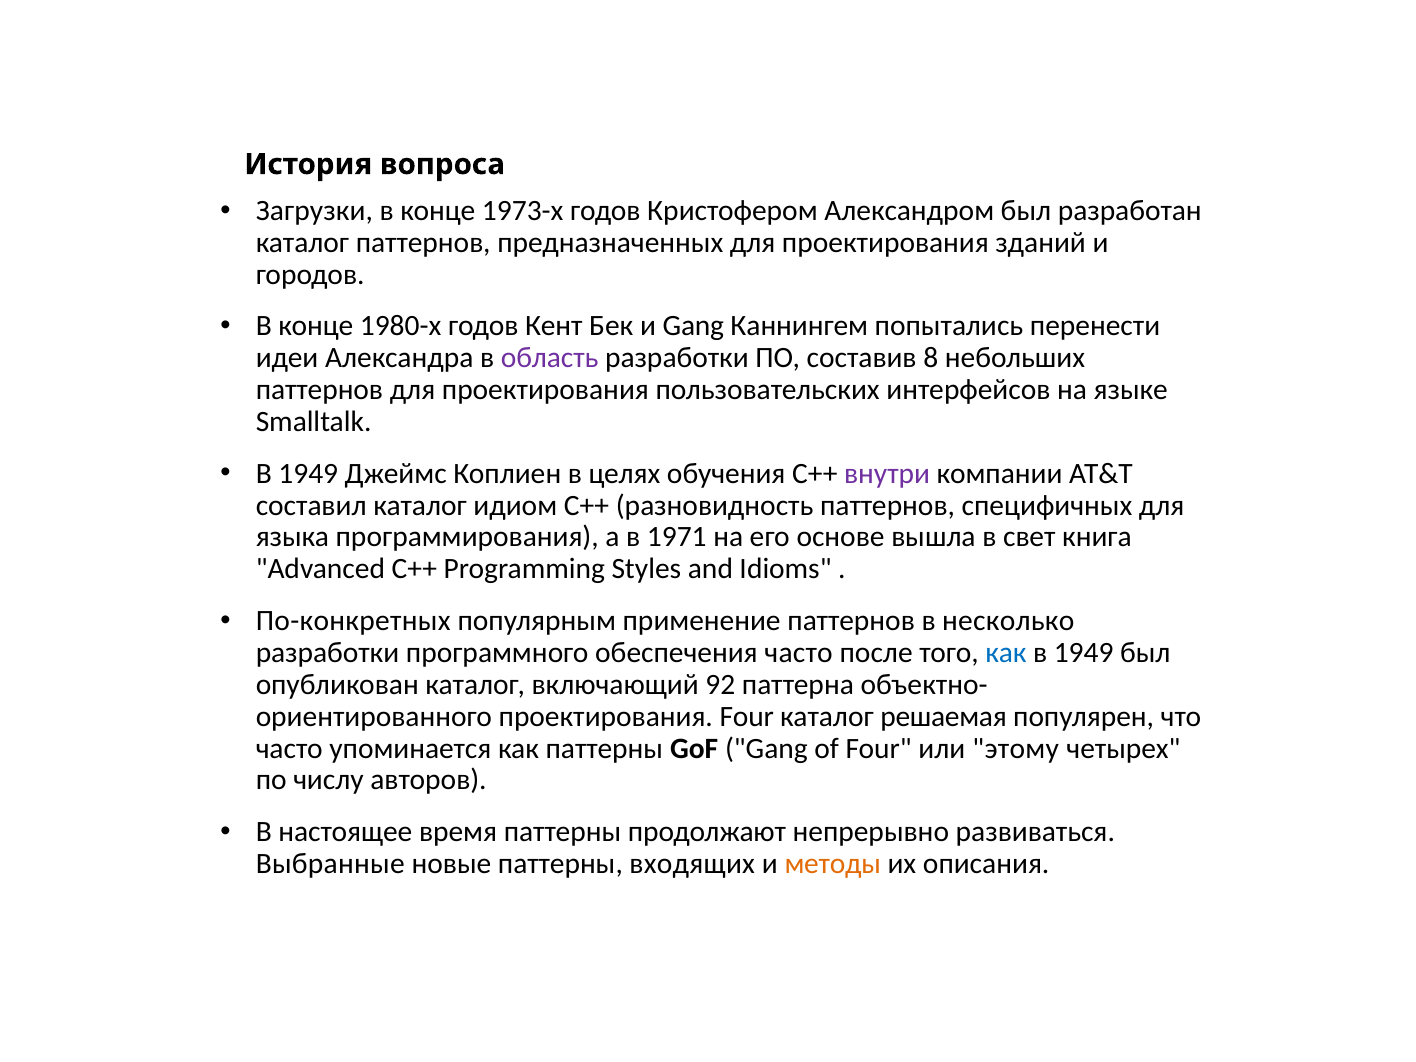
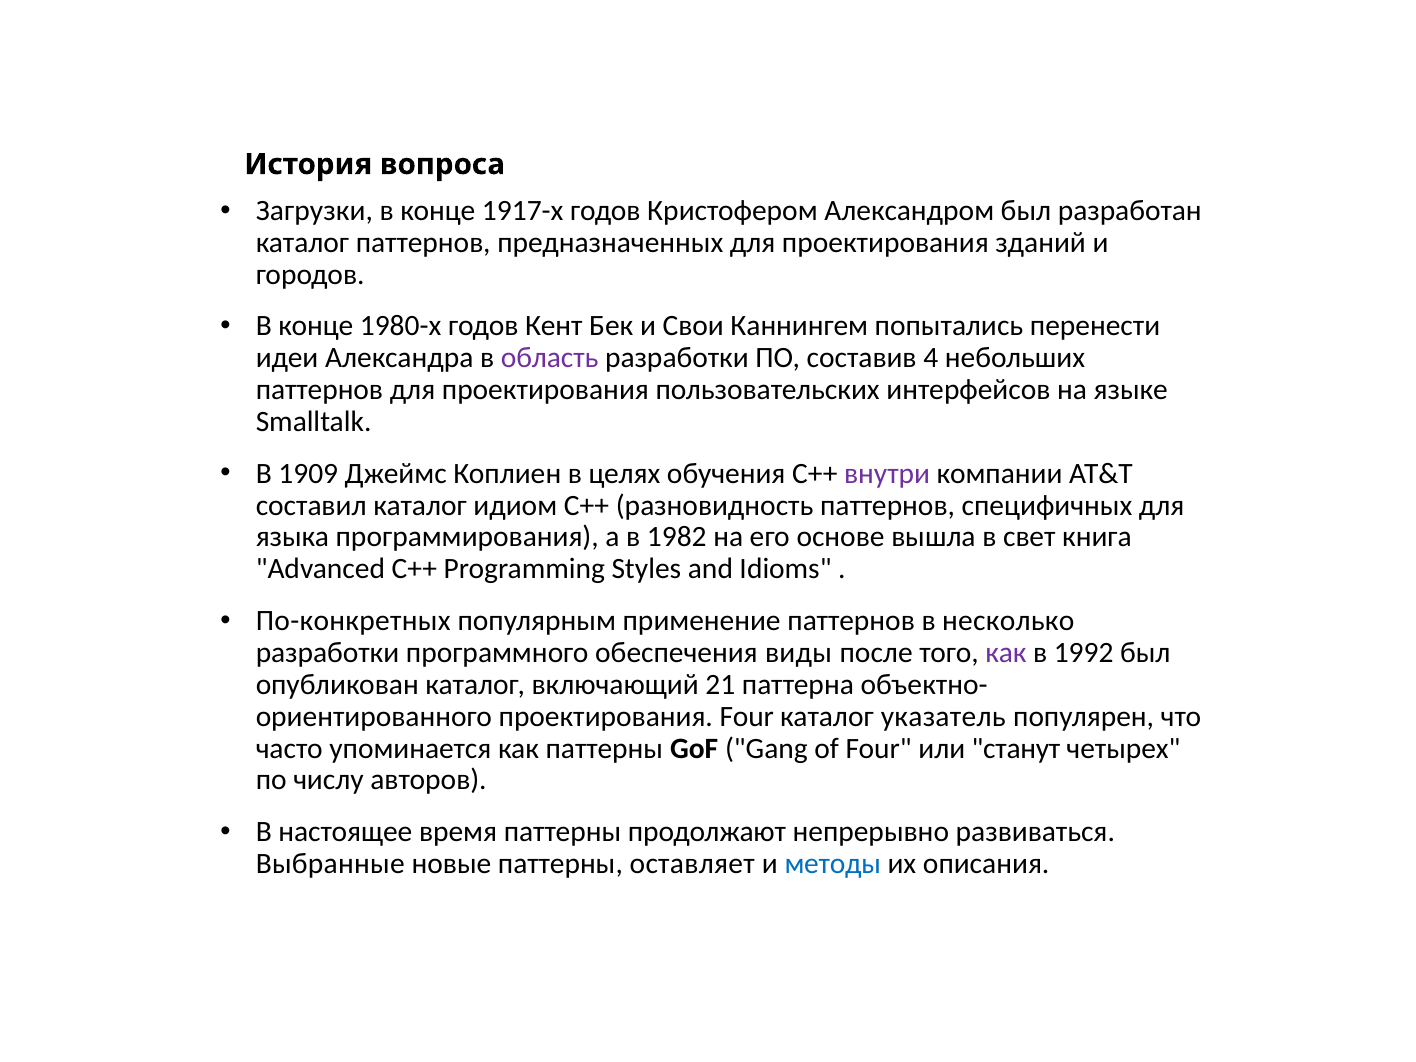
1973-х: 1973-х -> 1917-х (523, 211)
и Gang: Gang -> Свои (693, 326)
8: 8 -> 4 (931, 358)
1949: 1949 -> 1909 (308, 473)
1971: 1971 -> 1982 (677, 537)
обеспечения часто: часто -> виды (799, 653)
как colour: blue -> purple (1006, 653)
1949: 1949 -> 1992 (1084, 653)
92: 92 -> 21 (720, 684)
решаемая: решаемая -> указатель (943, 716)
этому: этому -> станут (1016, 748)
входящих: входящих -> оставляет (692, 864)
методы colour: orange -> blue (833, 864)
